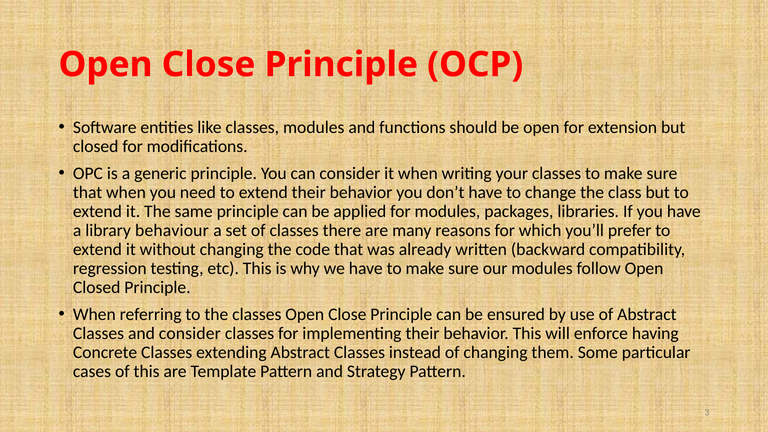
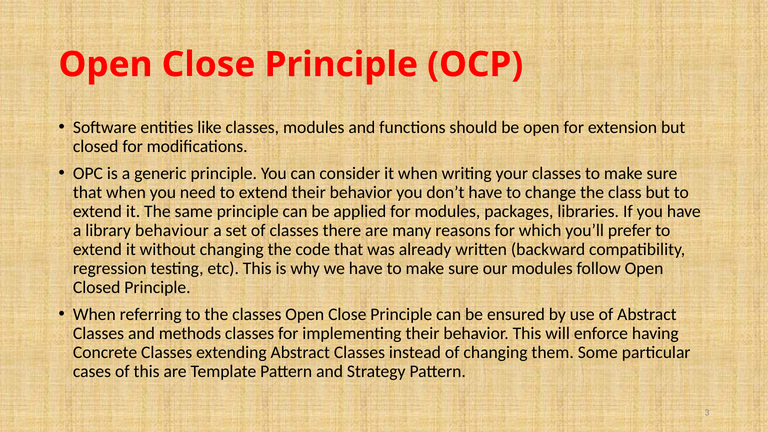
and consider: consider -> methods (190, 333)
